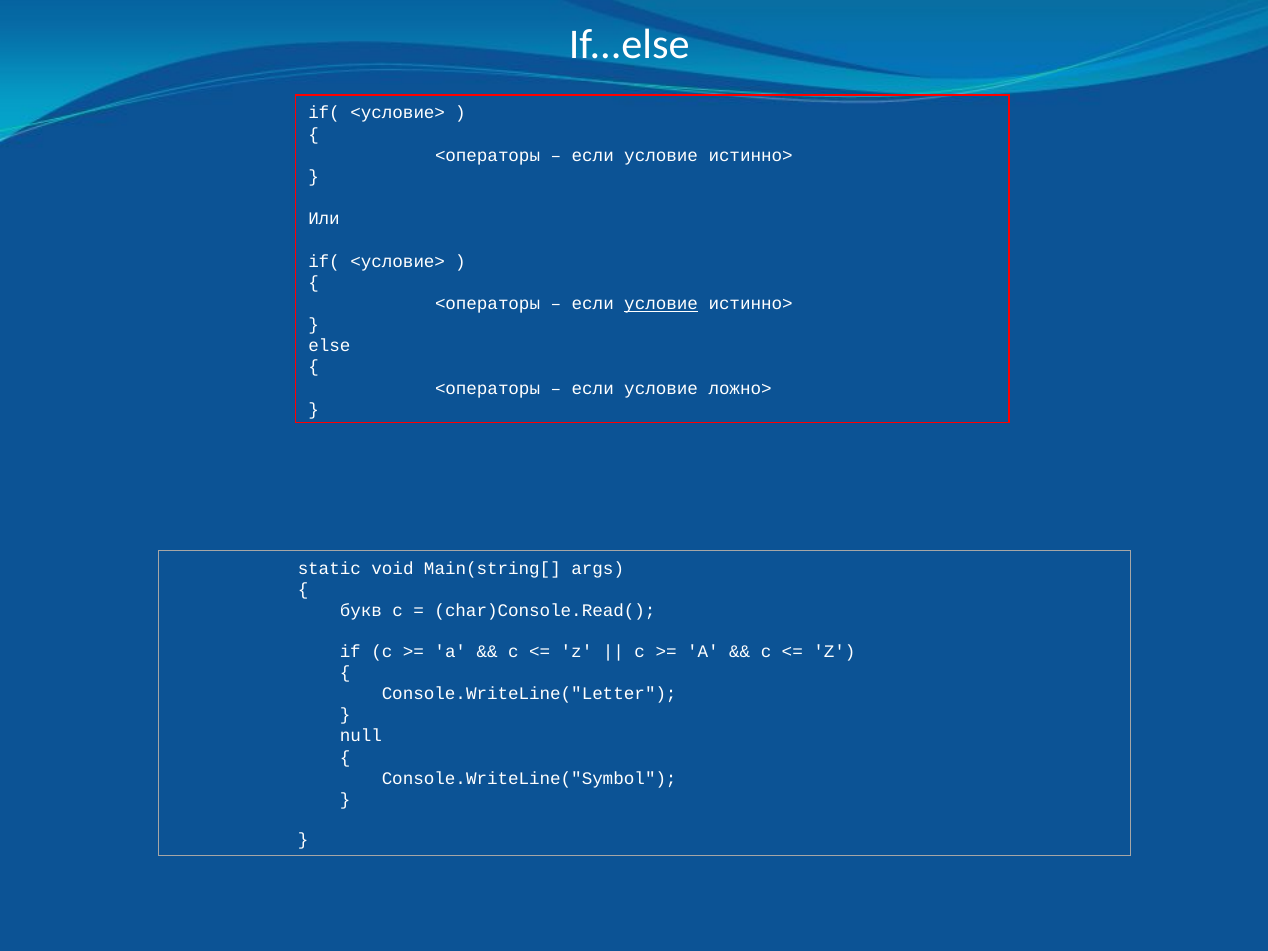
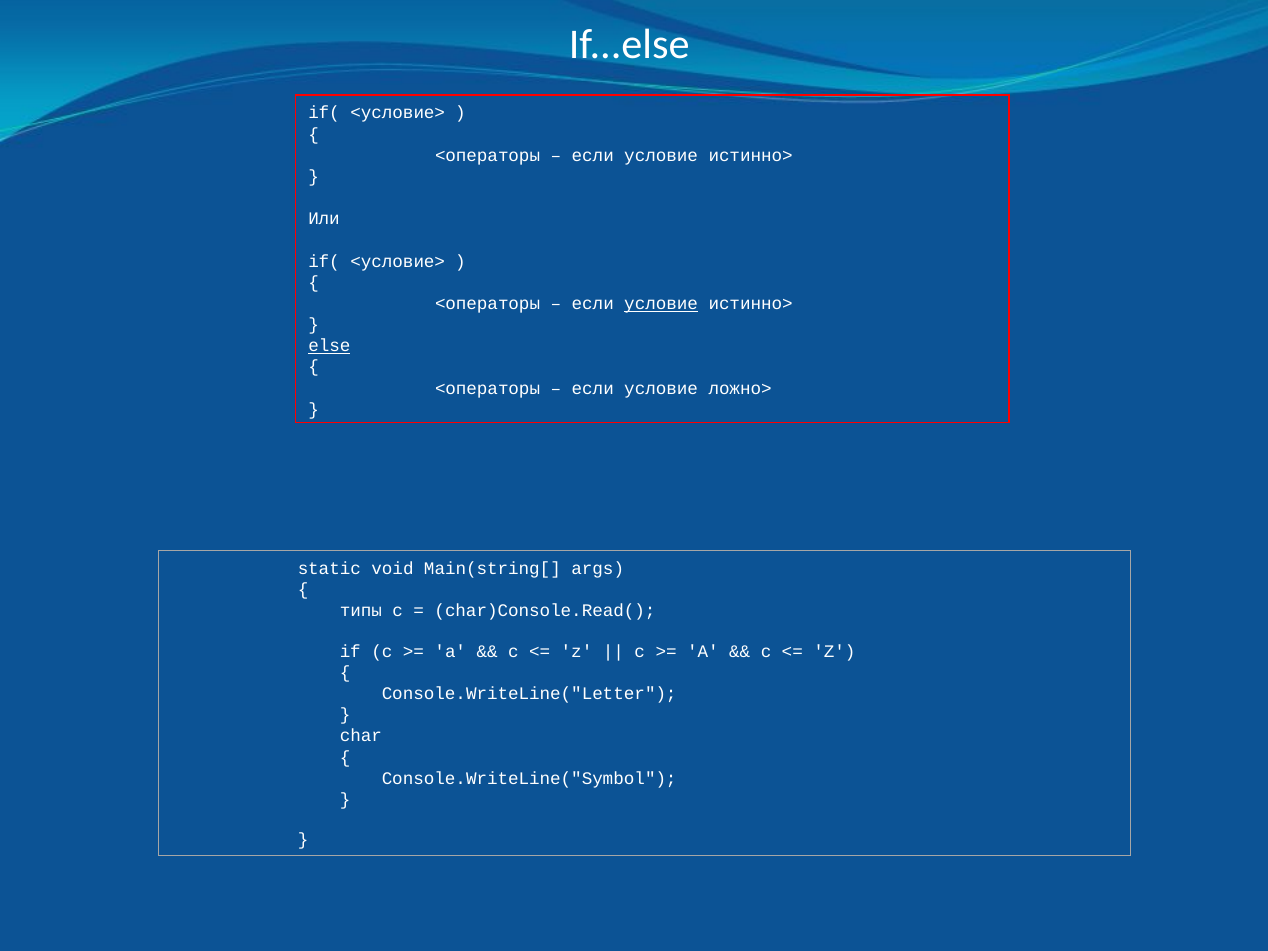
else underline: none -> present (329, 346)
букв: букв -> типы (361, 611)
null: null -> char (361, 736)
